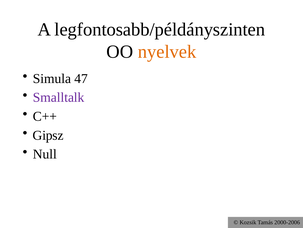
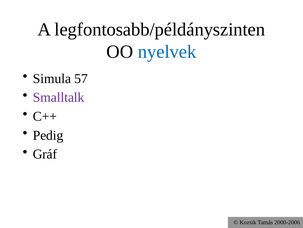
nyelvek colour: orange -> blue (167, 52)
47: 47 -> 57 (81, 78)
Gipsz: Gipsz -> Pedig (48, 135)
Null: Null -> Gráf (45, 154)
